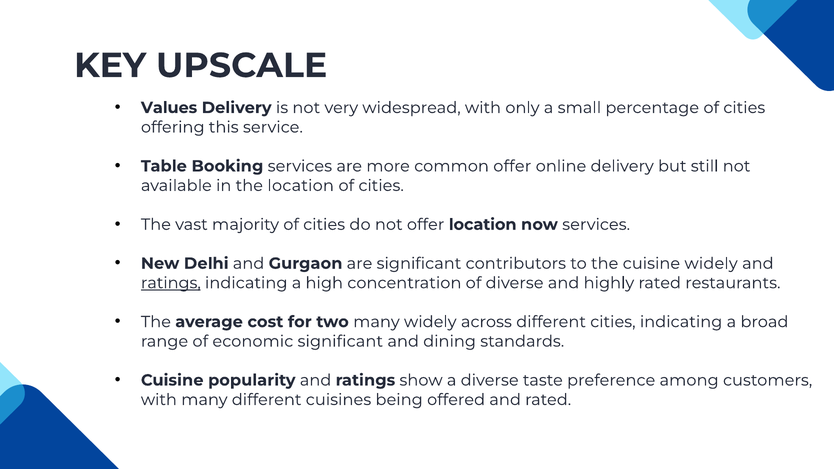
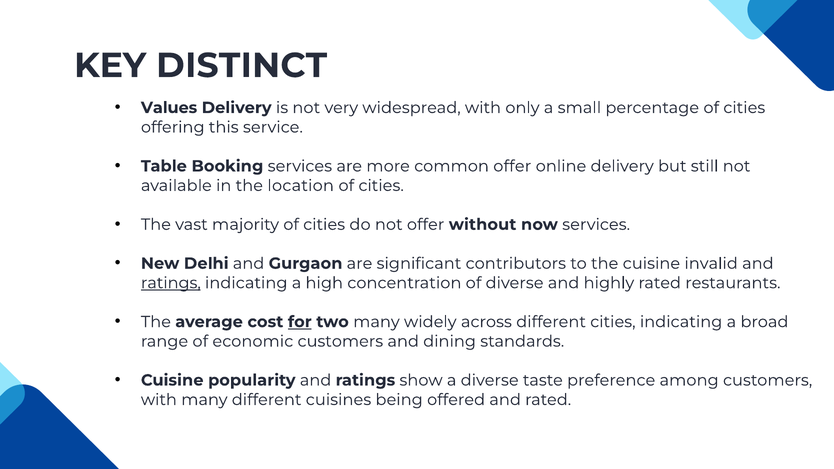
UPSCALE: UPSCALE -> DISTINCT (242, 66)
offer location: location -> without (483, 225)
cuisine widely: widely -> invalid (711, 264)
for underline: none -> present (300, 322)
economic significant: significant -> customers (340, 341)
